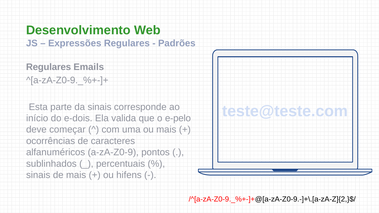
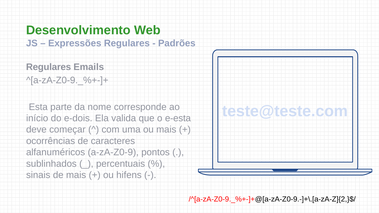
da sinais: sinais -> nome (99, 107)
e-pelo: e-pelo -> e-esta (178, 118)
